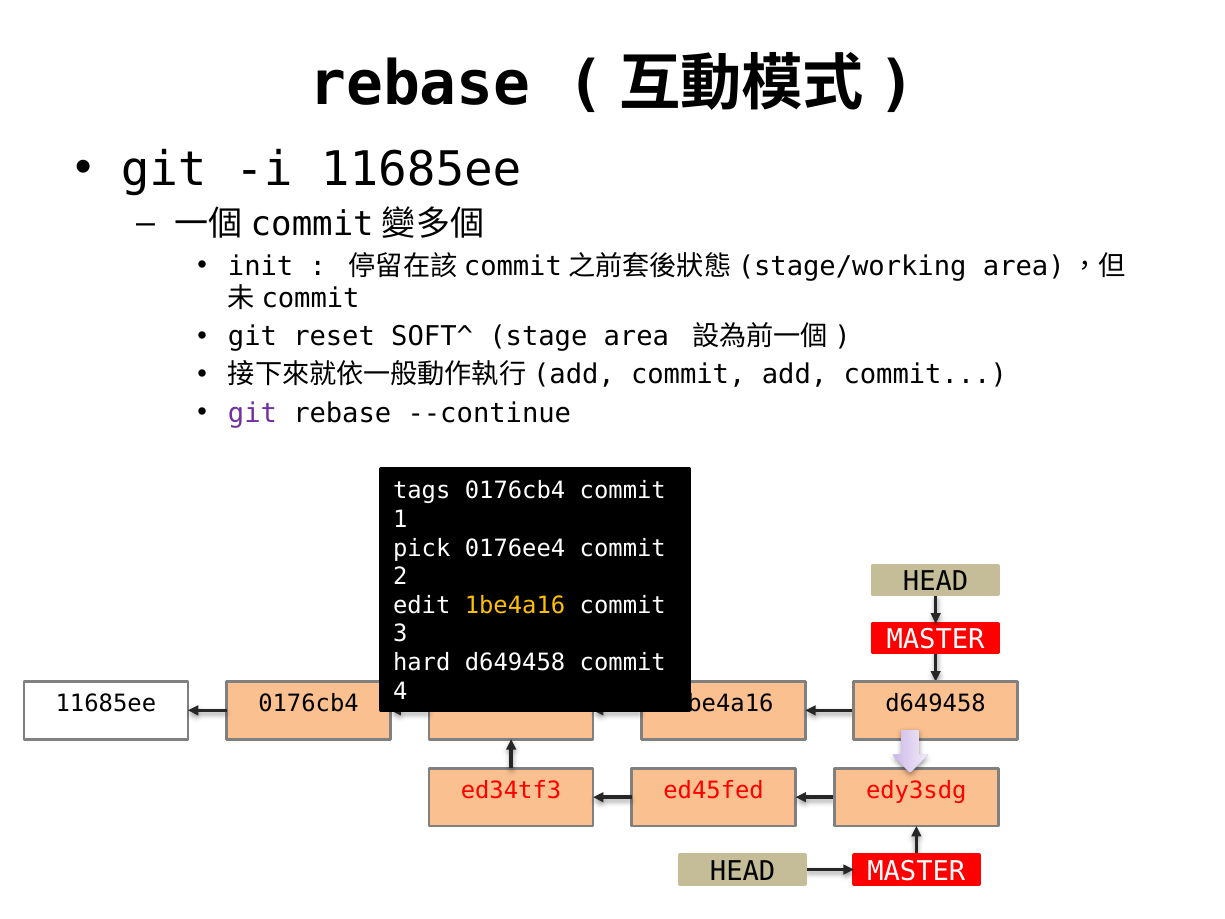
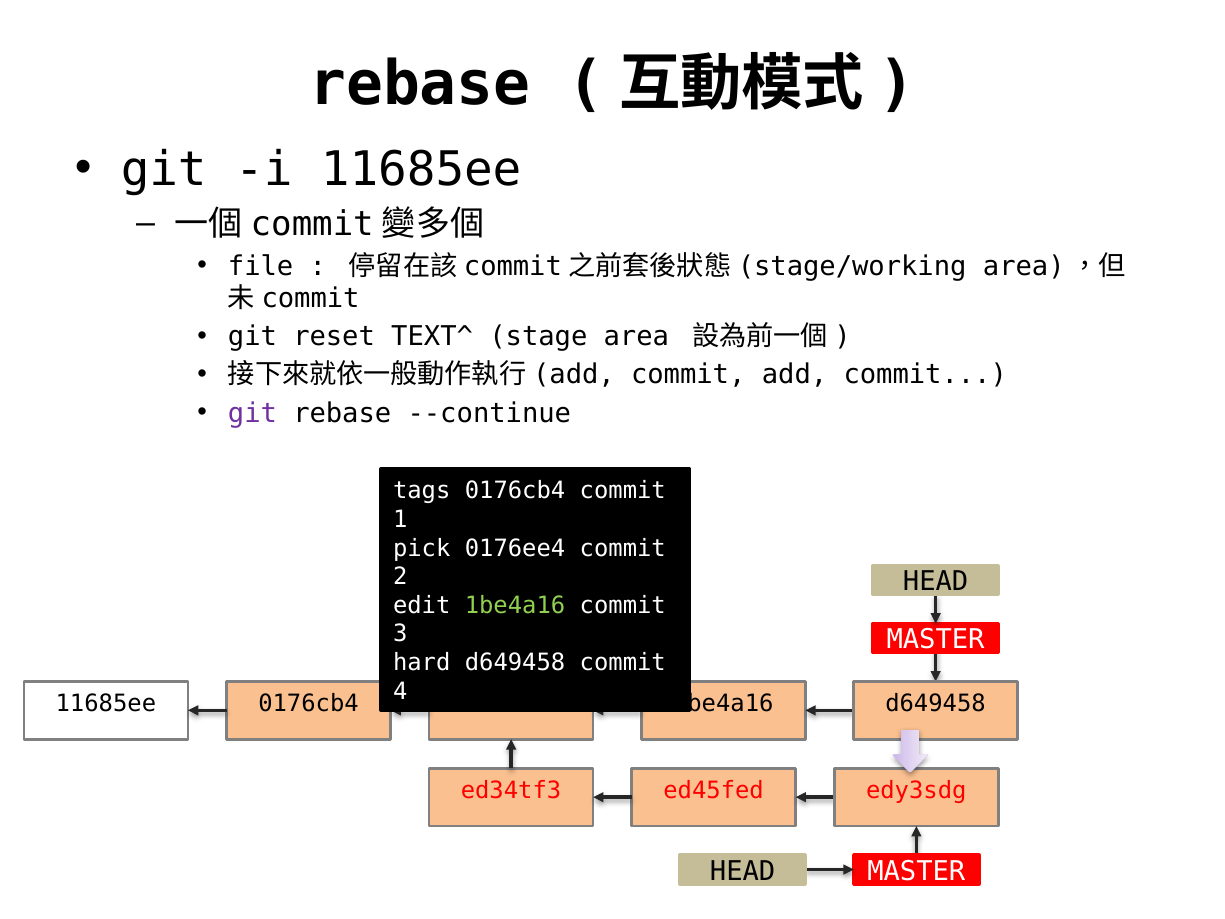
init: init -> file (261, 266)
SOFT^: SOFT^ -> TEXT^ (432, 337)
1be4a16 colour: yellow -> light green (515, 605)
